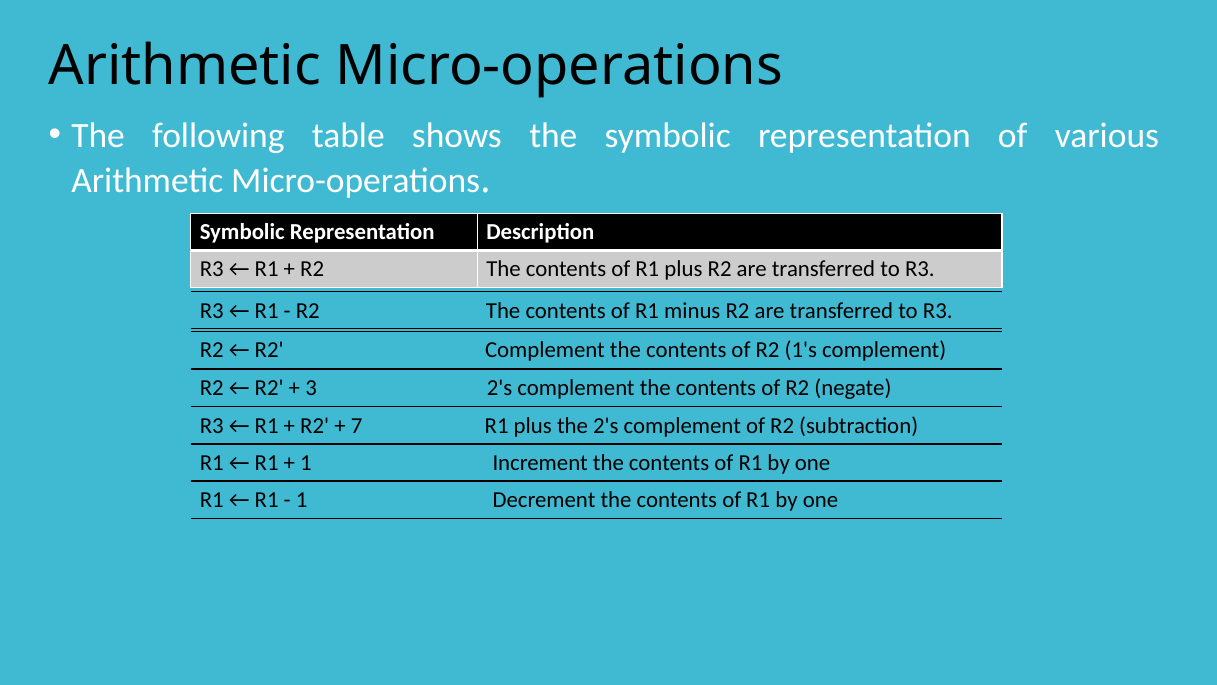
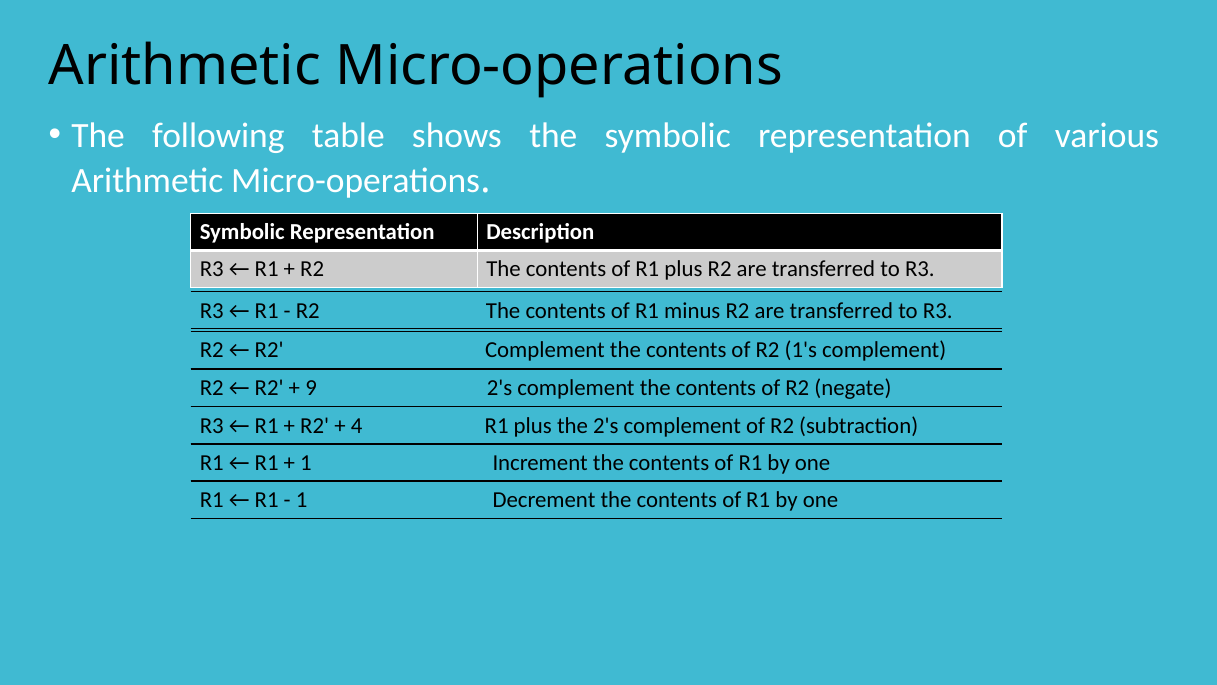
3: 3 -> 9 (311, 388)
7: 7 -> 4 (357, 425)
